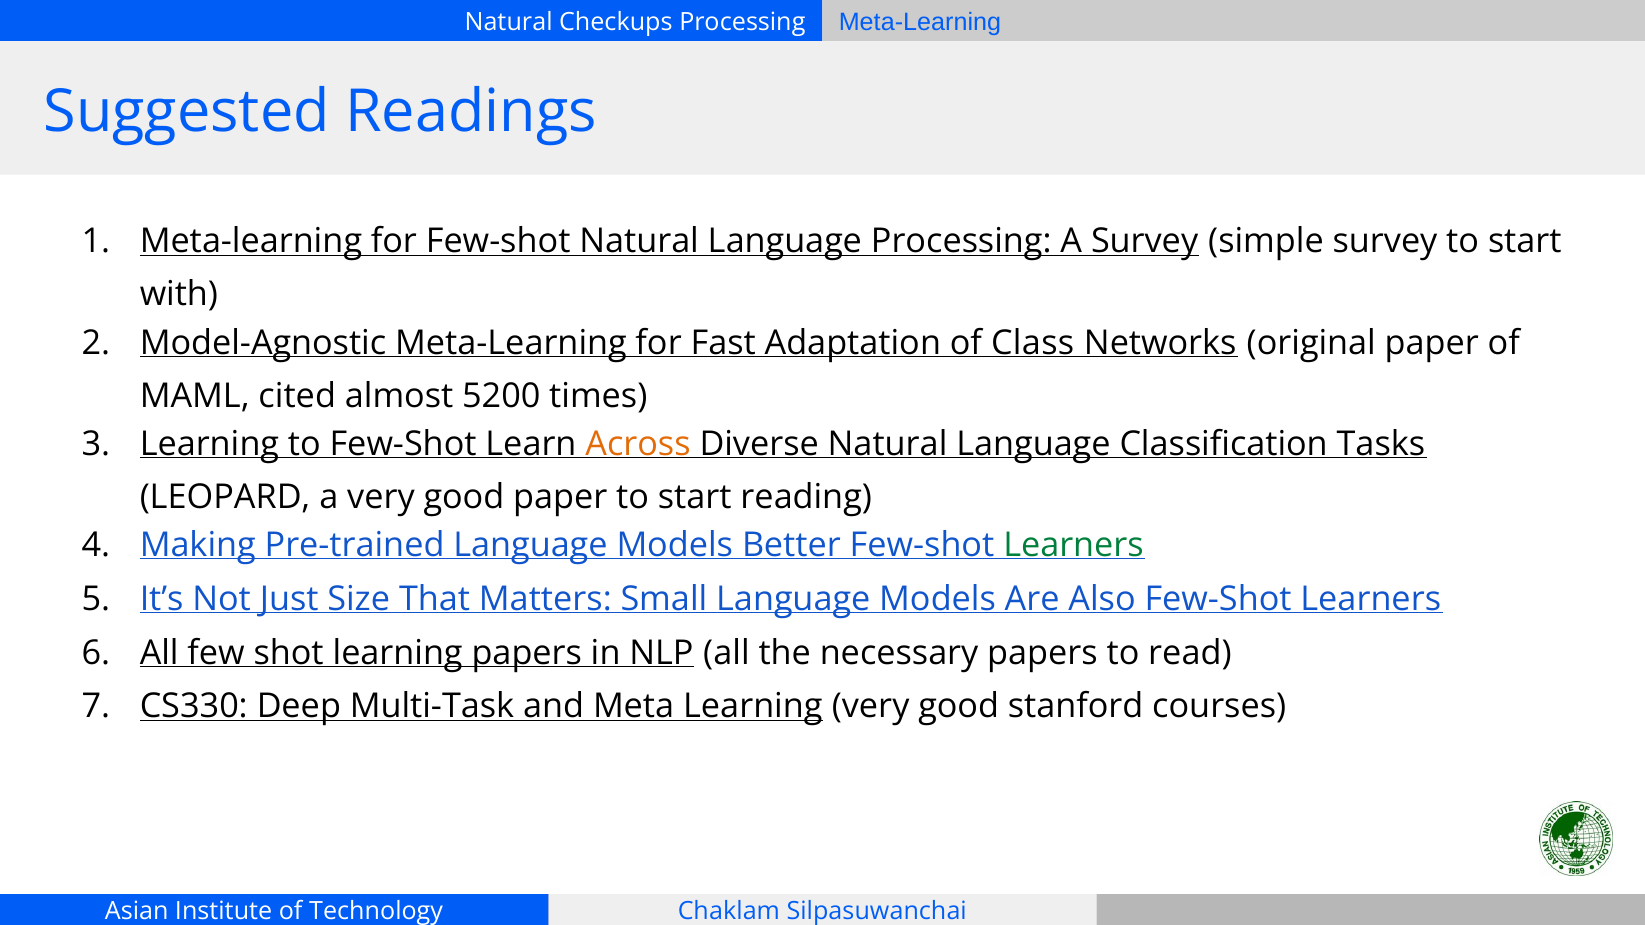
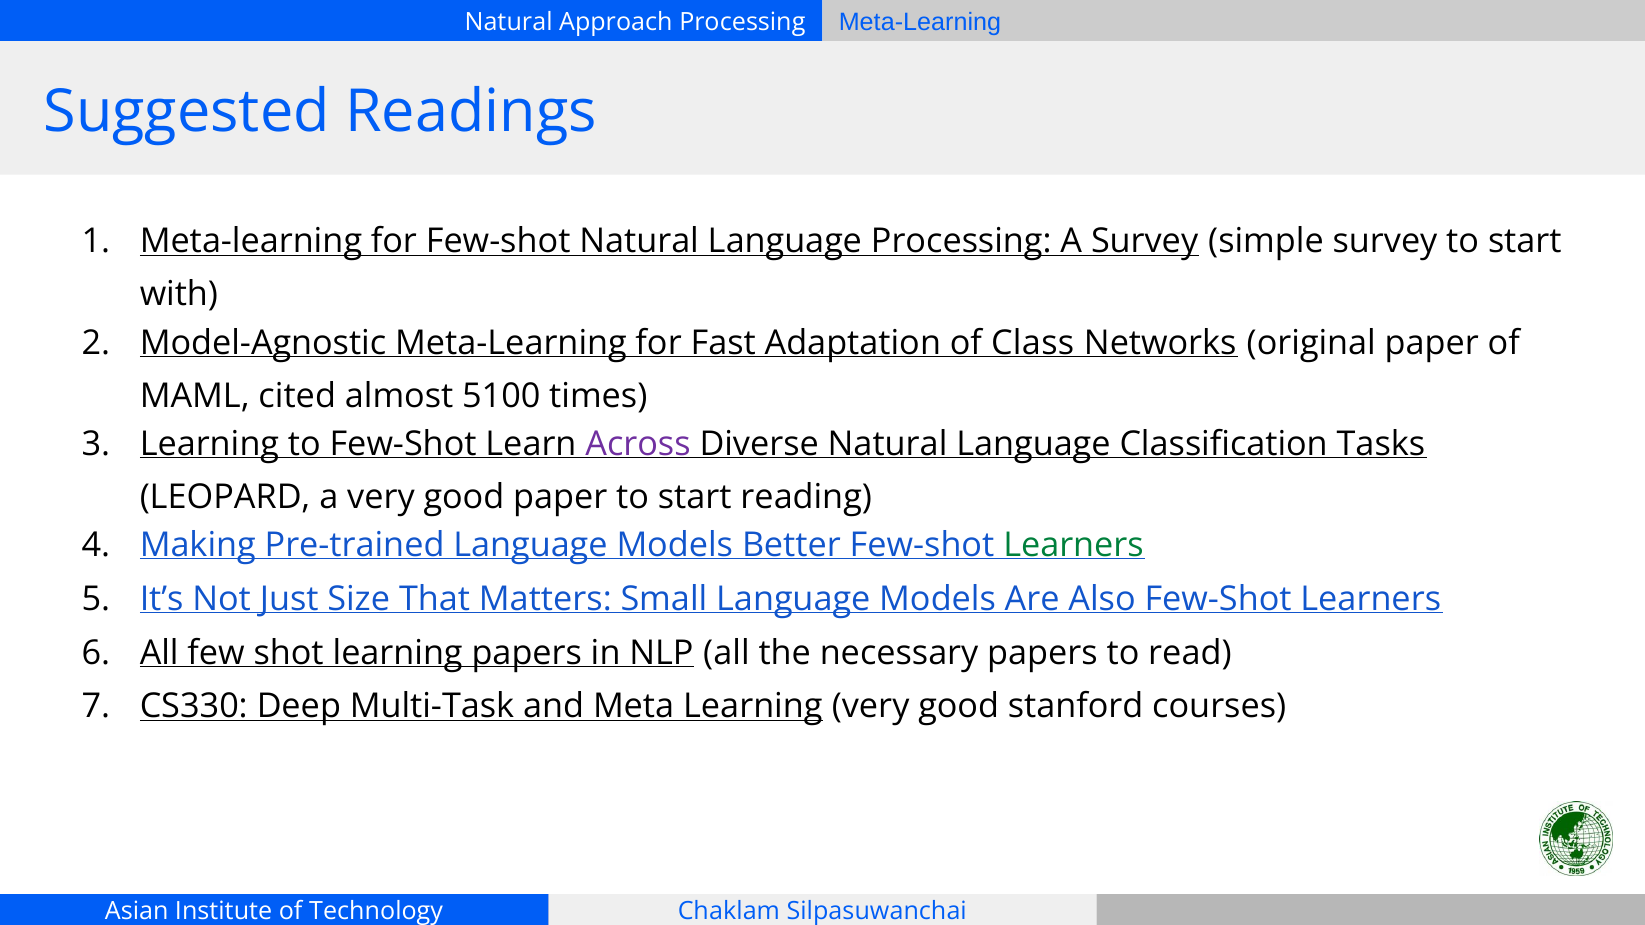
Checkups: Checkups -> Approach (616, 22)
5200: 5200 -> 5100 (501, 396)
Across colour: orange -> purple (638, 444)
